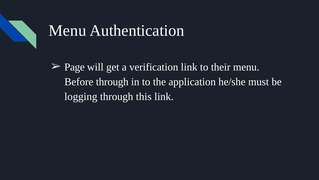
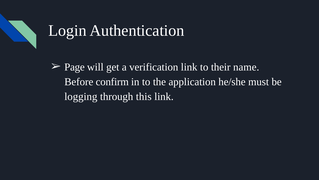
Menu: Menu -> Login (67, 30)
their menu: menu -> name (246, 67)
Before through: through -> confirm (112, 82)
